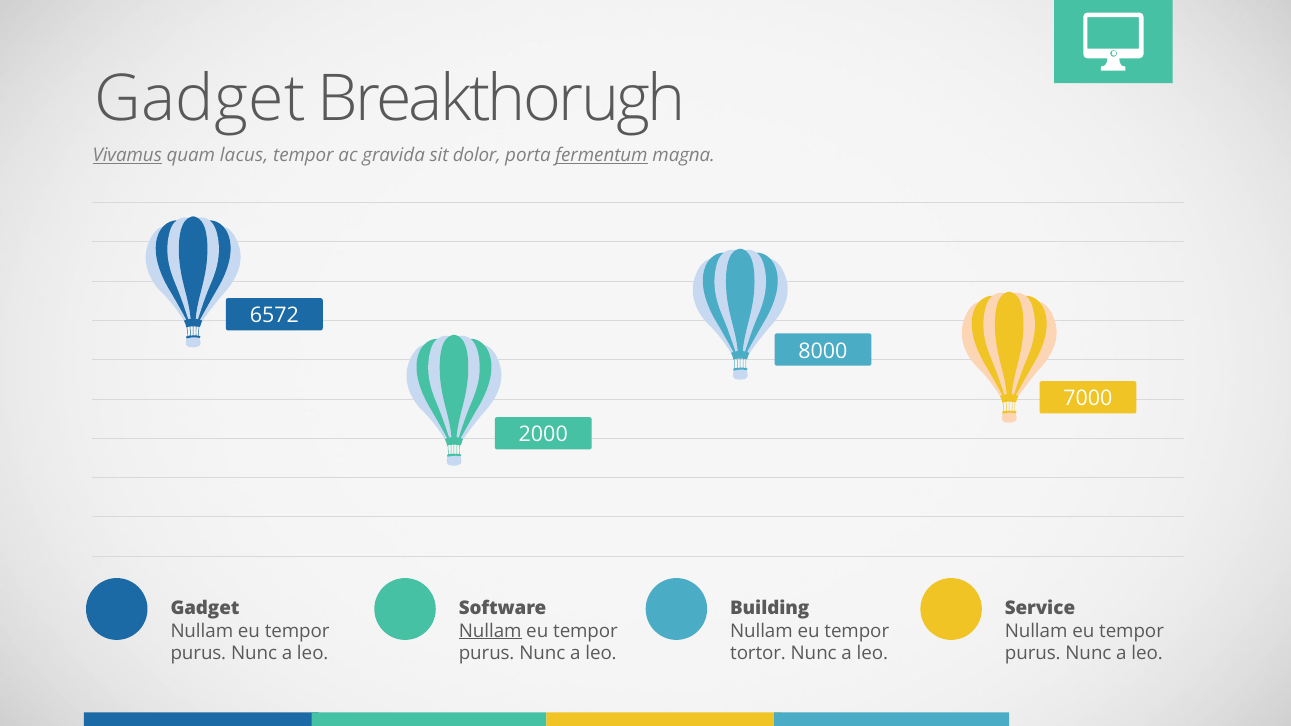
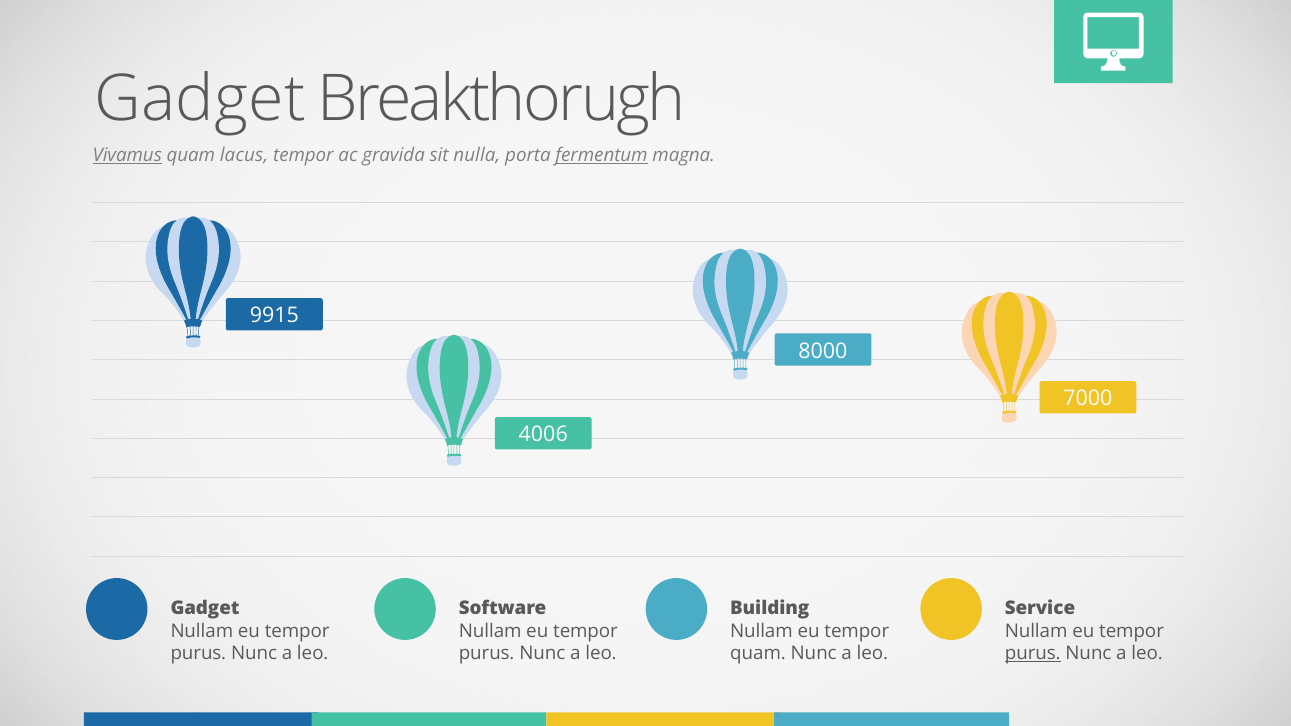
dolor: dolor -> nulla (477, 155)
6572: 6572 -> 9915 (274, 316)
2000: 2000 -> 4006 (543, 435)
Nullam underline: present -> none (490, 631)
tortor: tortor -> quam (758, 654)
purus underline: none -> present (1033, 654)
